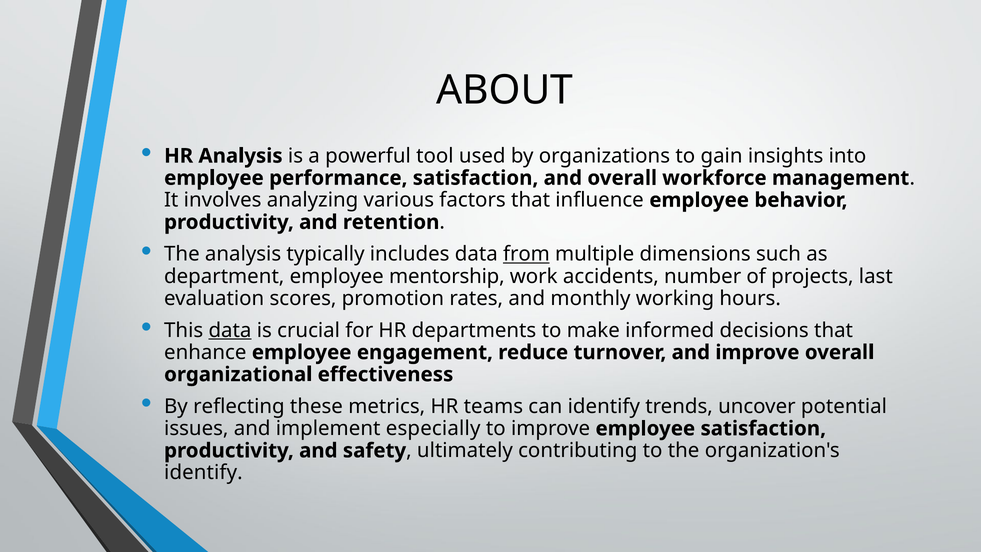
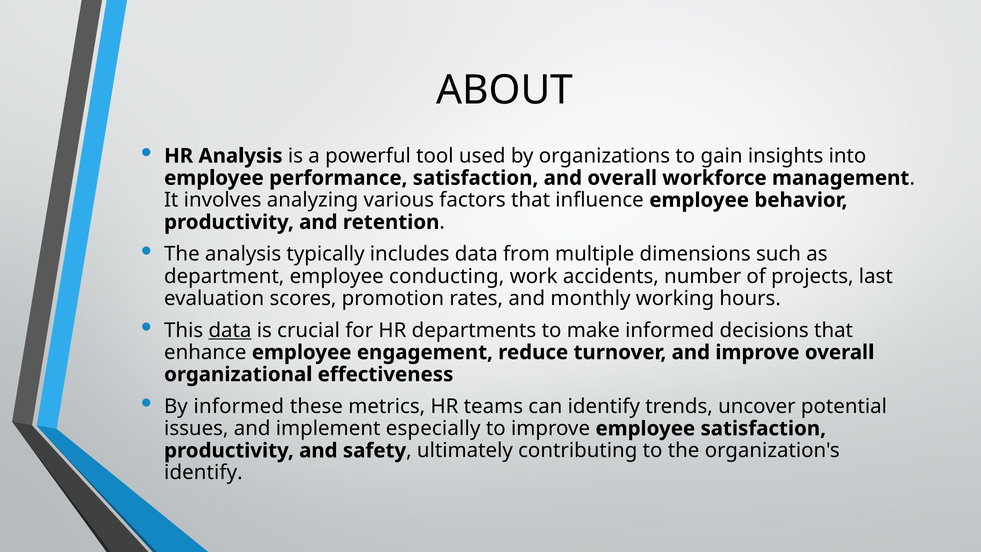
from underline: present -> none (526, 254)
mentorship: mentorship -> conducting (447, 276)
By reflecting: reflecting -> informed (239, 406)
